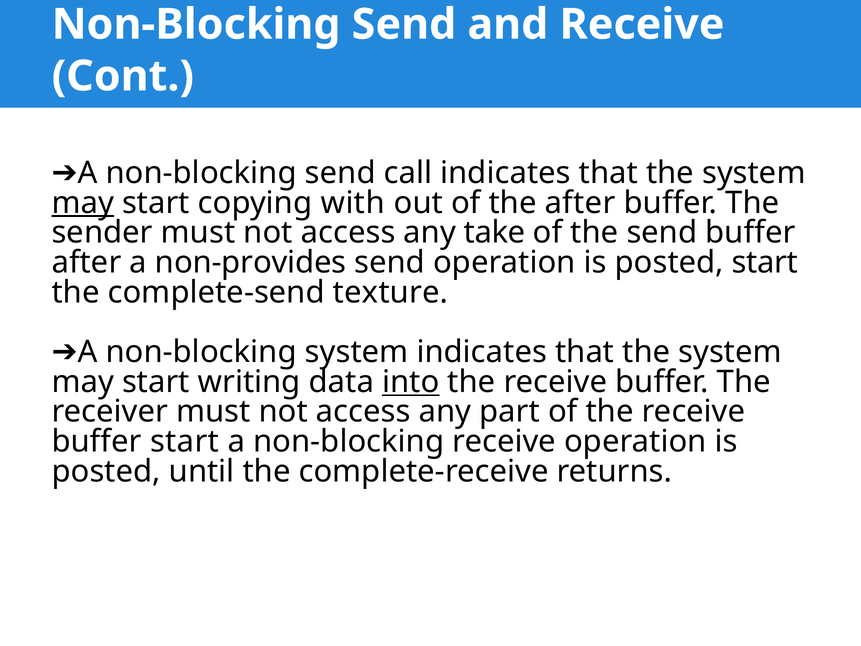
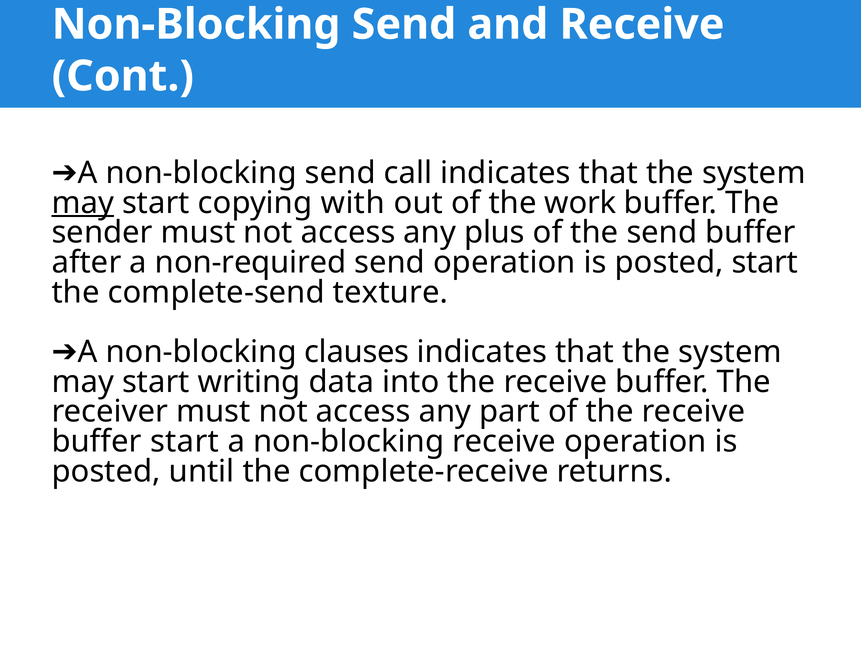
the after: after -> work (580, 203)
take: take -> plus (494, 233)
non-provides: non-provides -> non-required (251, 262)
non-blocking system: system -> clauses (357, 352)
into underline: present -> none (411, 382)
